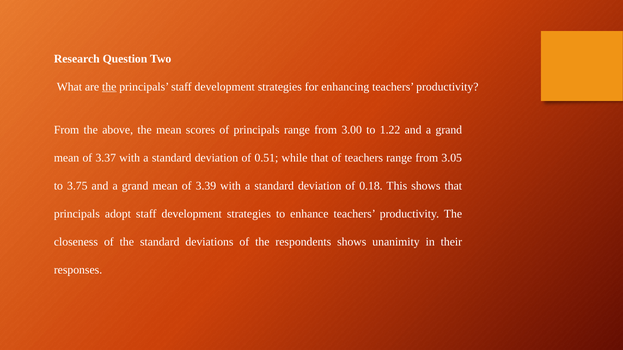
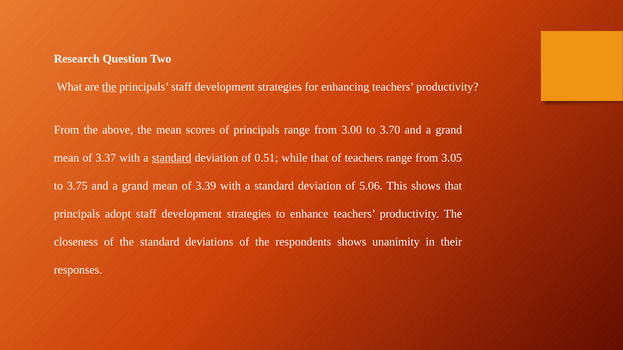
1.22: 1.22 -> 3.70 (390, 130)
standard underline: none -> present (172, 158)
0.18: 0.18 -> 5.06 (371, 186)
